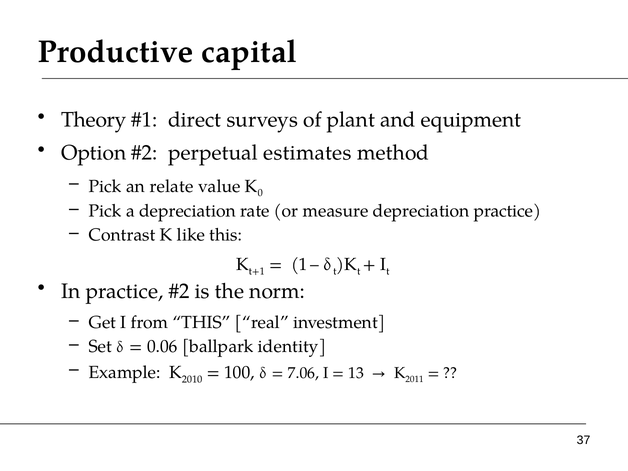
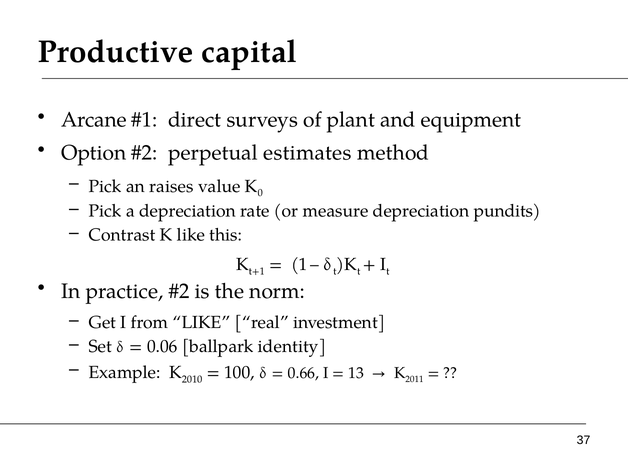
Theory: Theory -> Arcane (94, 120)
relate: relate -> raises (172, 186)
depreciation practice: practice -> pundits (507, 211)
from THIS: THIS -> LIKE (202, 322)
7.06: 7.06 -> 0.66 (304, 373)
